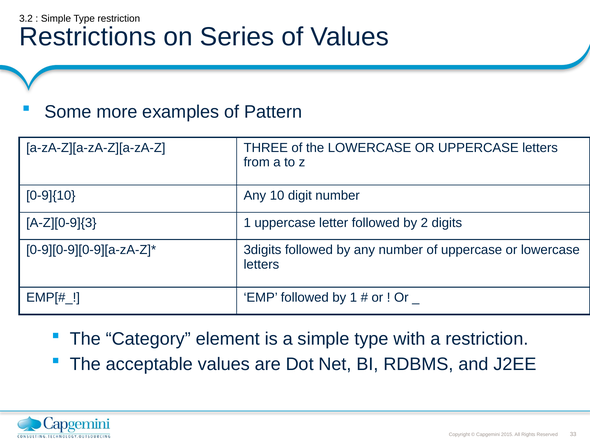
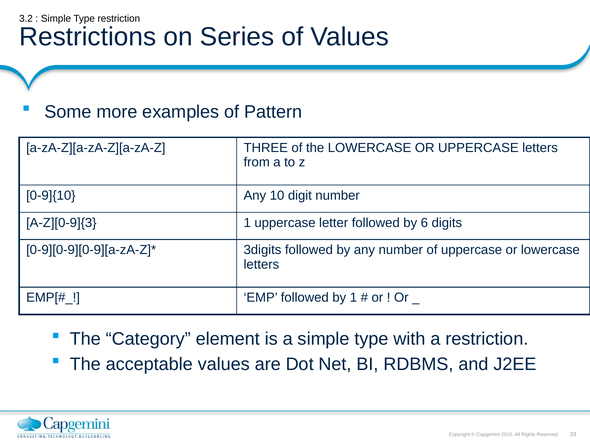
2: 2 -> 6 (424, 222)
